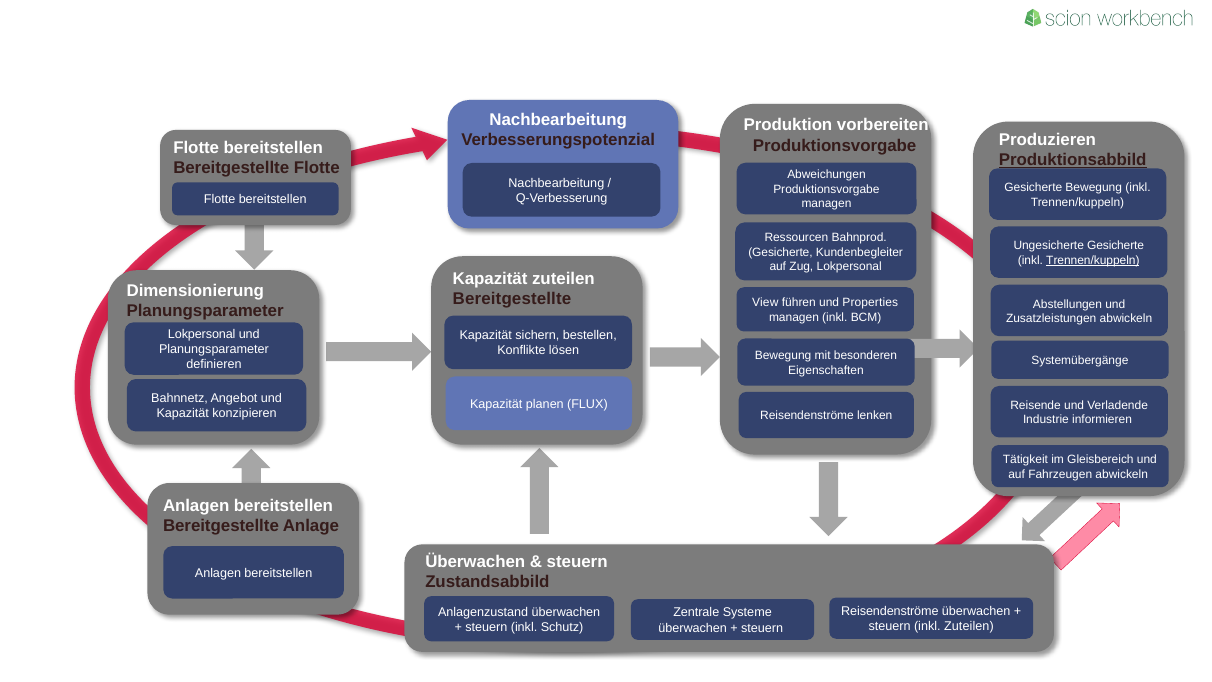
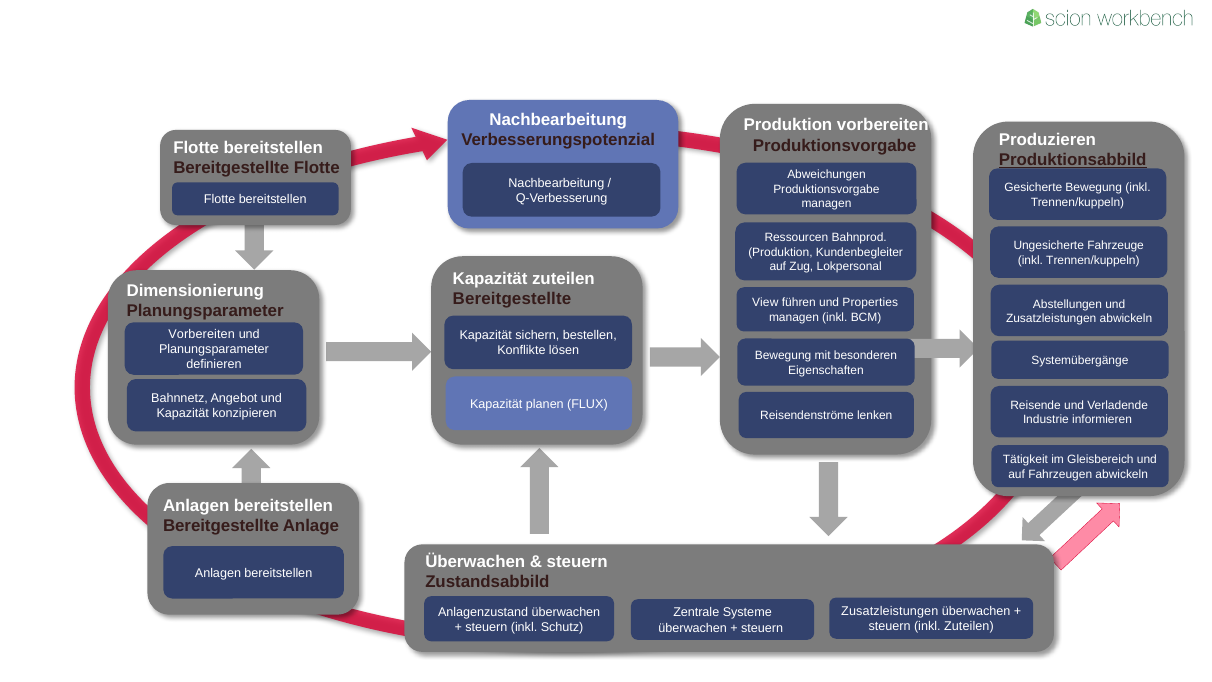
Ungesicherte Gesicherte: Gesicherte -> Fahrzeuge (1116, 246)
Gesicherte: Gesicherte -> Produktion (780, 252)
Trennen/kuppeln underline: present -> none (1093, 260)
Lokpersonal: Lokpersonal -> Vorbereiten (202, 334)
Reisendenströme: Reisendenströme -> Zusatzleistungen (890, 611)
